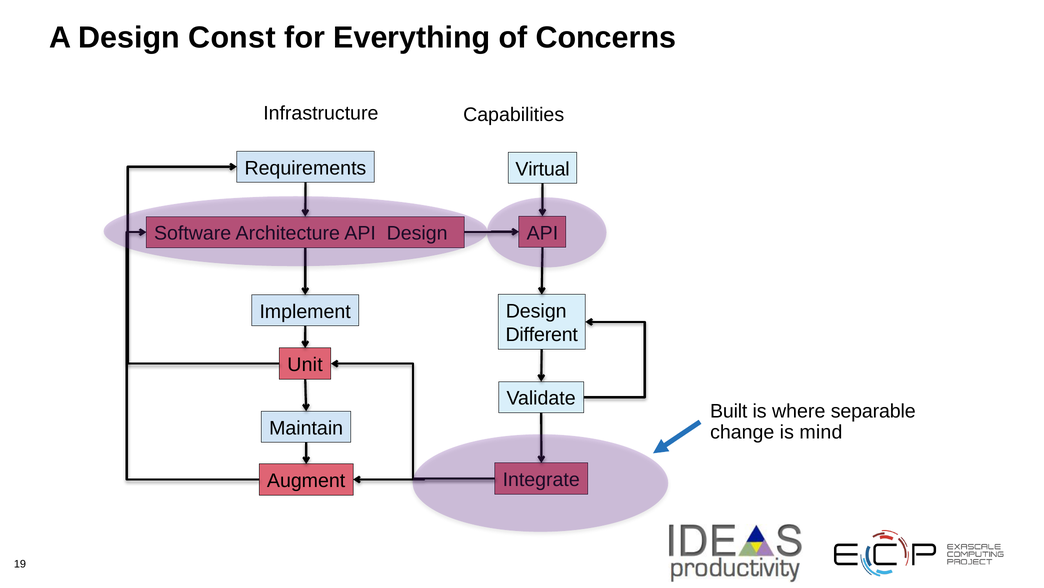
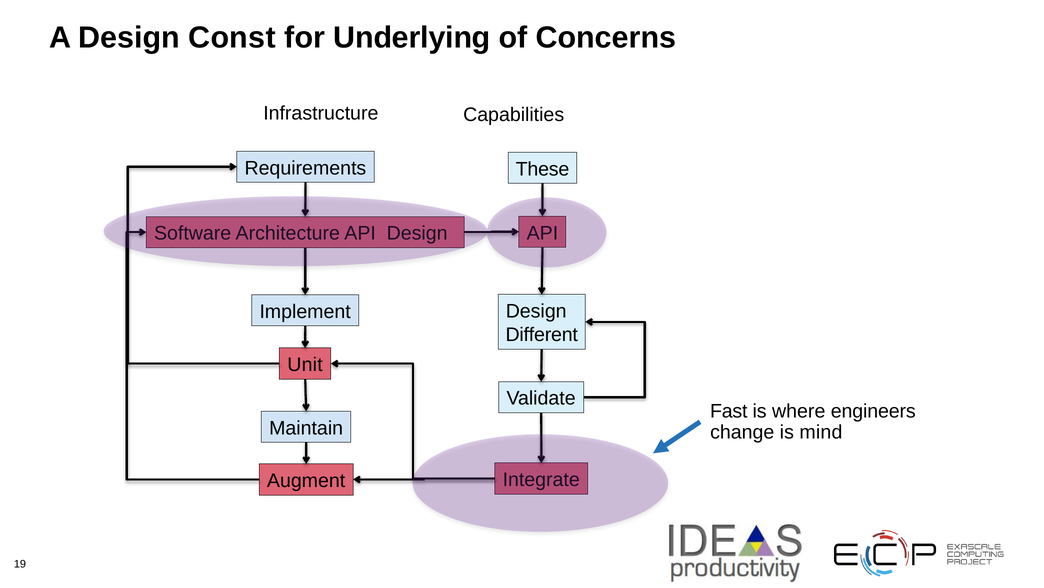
Everything: Everything -> Underlying (412, 38)
Virtual: Virtual -> These (543, 169)
Built: Built -> Fast (729, 411)
separable: separable -> engineers (873, 411)
